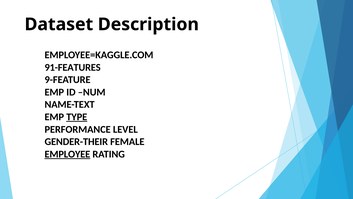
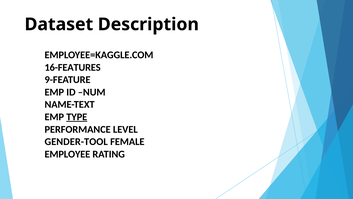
91-FEATURES: 91-FEATURES -> 16-FEATURES (73, 67)
GENDER-THEIR: GENDER-THEIR -> GENDER-TOOL (76, 141)
EMPLOYEE underline: present -> none (67, 154)
